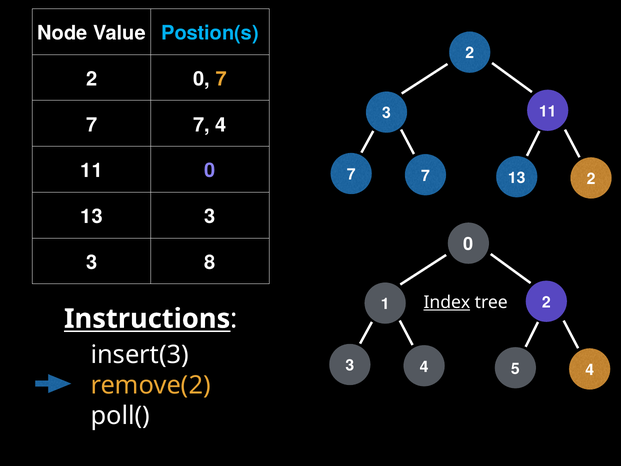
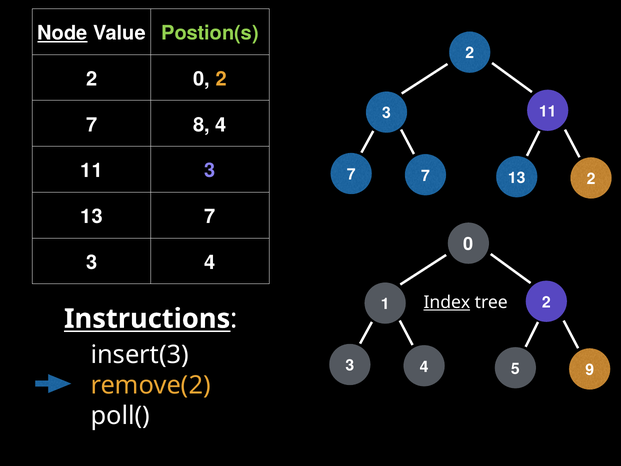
Node underline: none -> present (63, 33)
Postion(s colour: light blue -> light green (210, 33)
0 7: 7 -> 2 (221, 79)
7: 7 -> 8 (202, 125)
11 0: 0 -> 3 (210, 171)
3: 3 -> 7 (210, 217)
8: 8 -> 4 (210, 262)
3 4: 4 -> 9 (590, 370)
